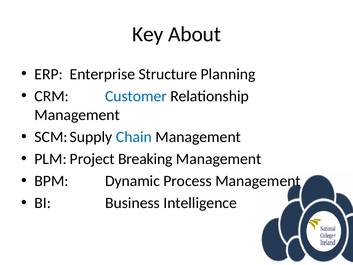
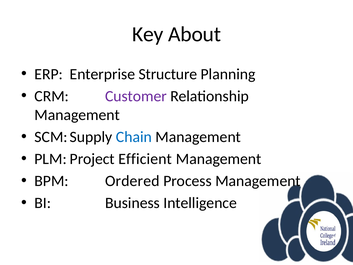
Customer colour: blue -> purple (136, 96)
Breaking: Breaking -> Efficient (145, 159)
Dynamic: Dynamic -> Ordered (132, 181)
